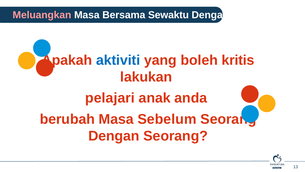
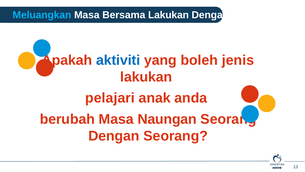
Meluangkan colour: pink -> light blue (42, 15)
Bersama Sewaktu: Sewaktu -> Lakukan (168, 15)
kritis: kritis -> jenis (238, 60)
Sebelum: Sebelum -> Naungan (167, 119)
